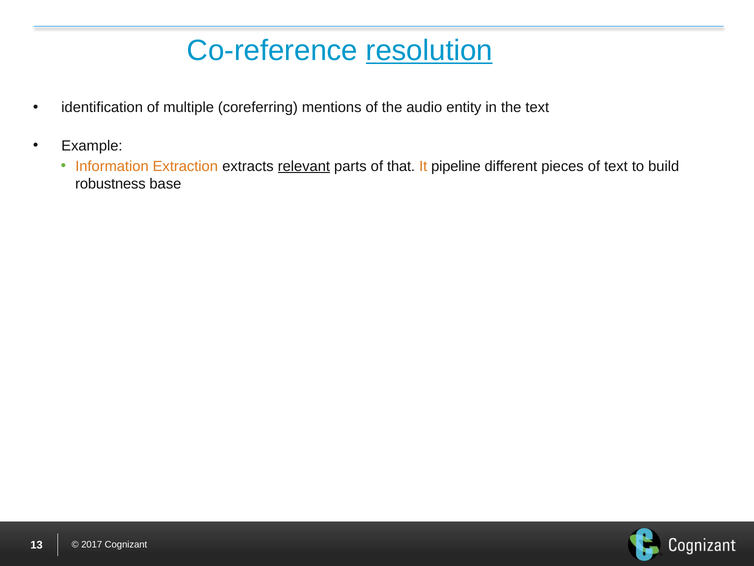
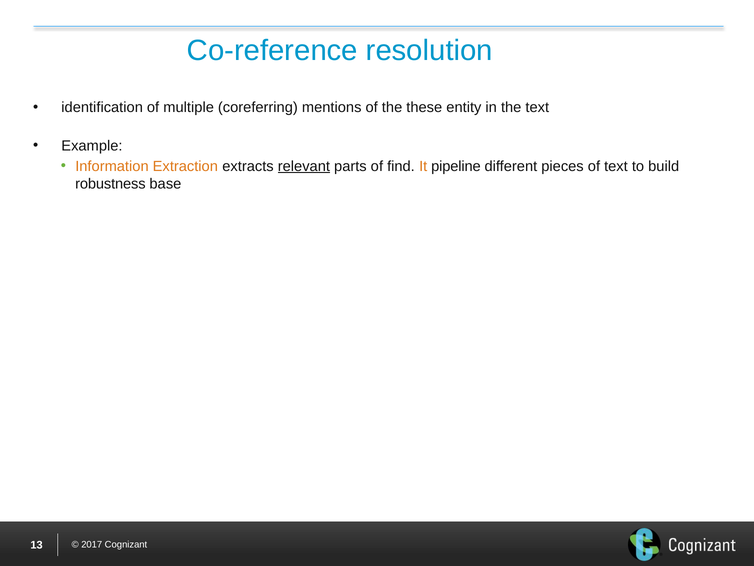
resolution underline: present -> none (429, 51)
audio: audio -> these (424, 107)
that: that -> find (401, 166)
